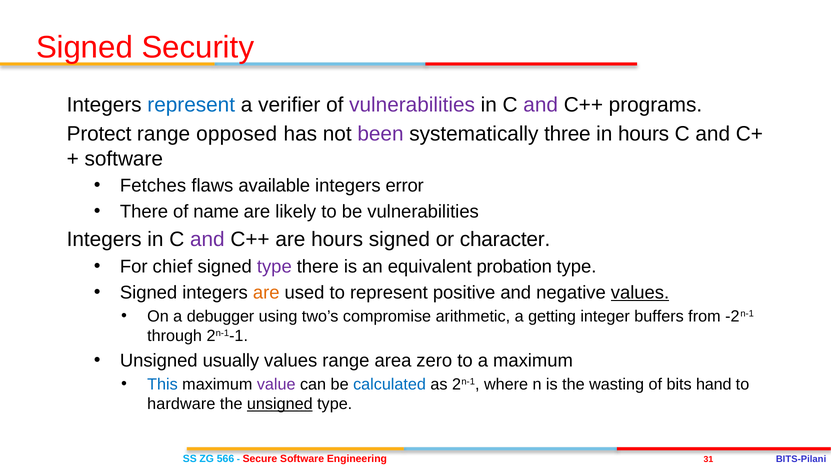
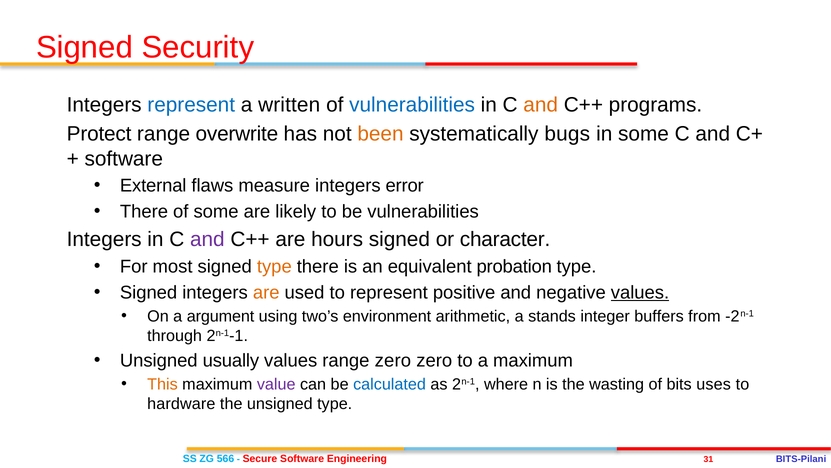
verifier: verifier -> written (289, 105)
vulnerabilities colour: purple -> blue (412, 105)
and colour: purple -> orange (541, 105)
opposed: opposed -> overwrite (237, 134)
been colour: purple -> orange (380, 134)
three: three -> bugs (567, 134)
in hours: hours -> some (643, 134)
Fetches: Fetches -> External (153, 186)
available: available -> measure (274, 186)
of name: name -> some (216, 211)
chief: chief -> most (173, 266)
type colour: purple -> orange (274, 266)
debugger: debugger -> argument (221, 316)
compromise: compromise -> environment (387, 316)
getting: getting -> stands (552, 316)
range area: area -> zero (393, 360)
This colour: blue -> orange (162, 384)
hand: hand -> uses (714, 384)
unsigned underline: present -> none (280, 403)
